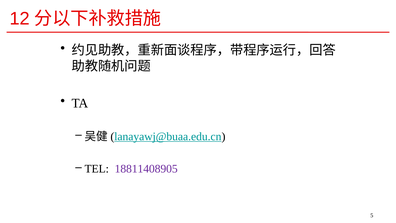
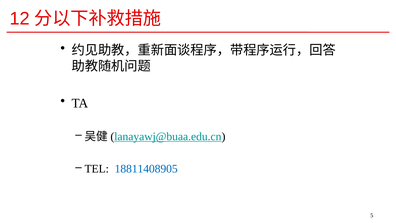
18811408905 colour: purple -> blue (146, 169)
